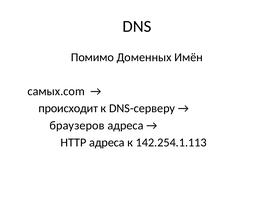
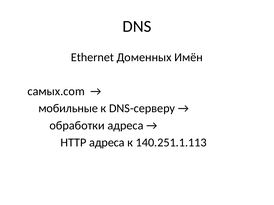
Помимо: Помимо -> Ethernet (92, 57)
происходит: происходит -> мобильные (68, 109)
браузеров: браузеров -> обработки (77, 126)
142.254.1.113: 142.254.1.113 -> 140.251.1.113 (171, 143)
